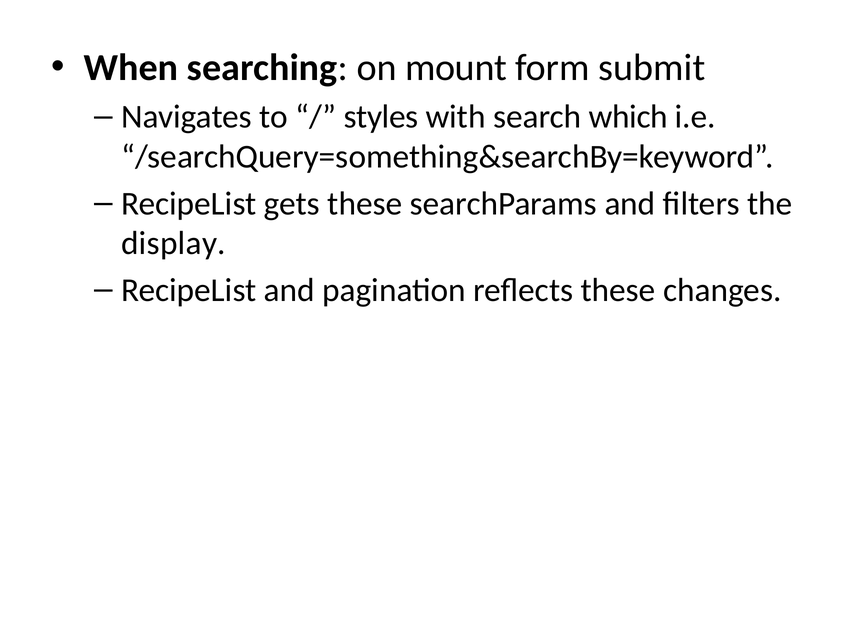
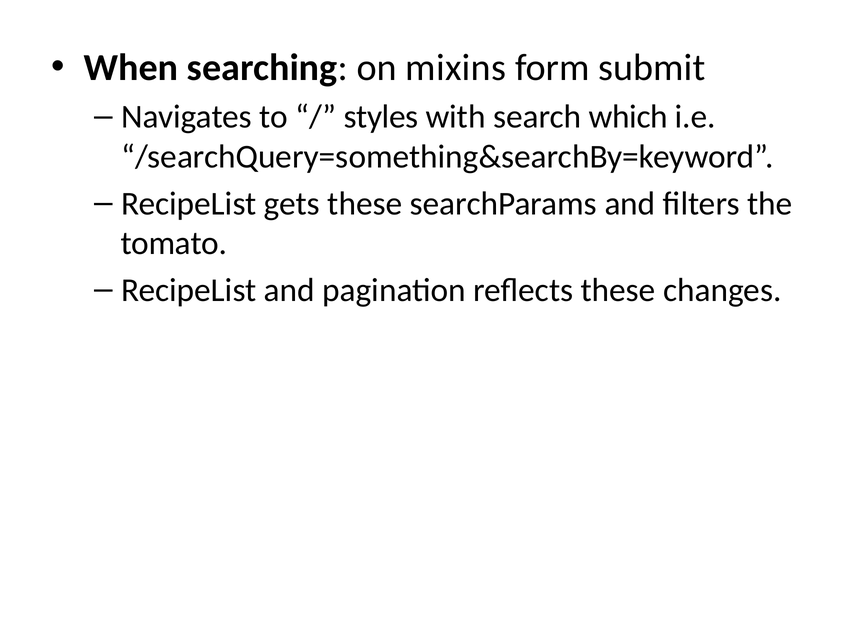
mount: mount -> mixins (456, 68)
display: display -> tomato (174, 244)
